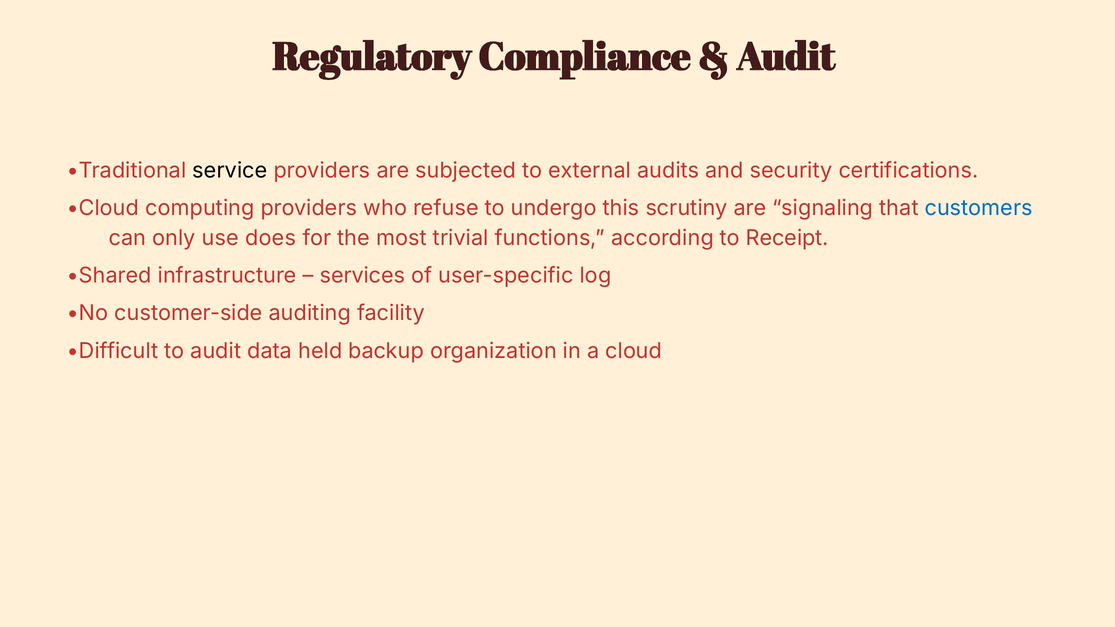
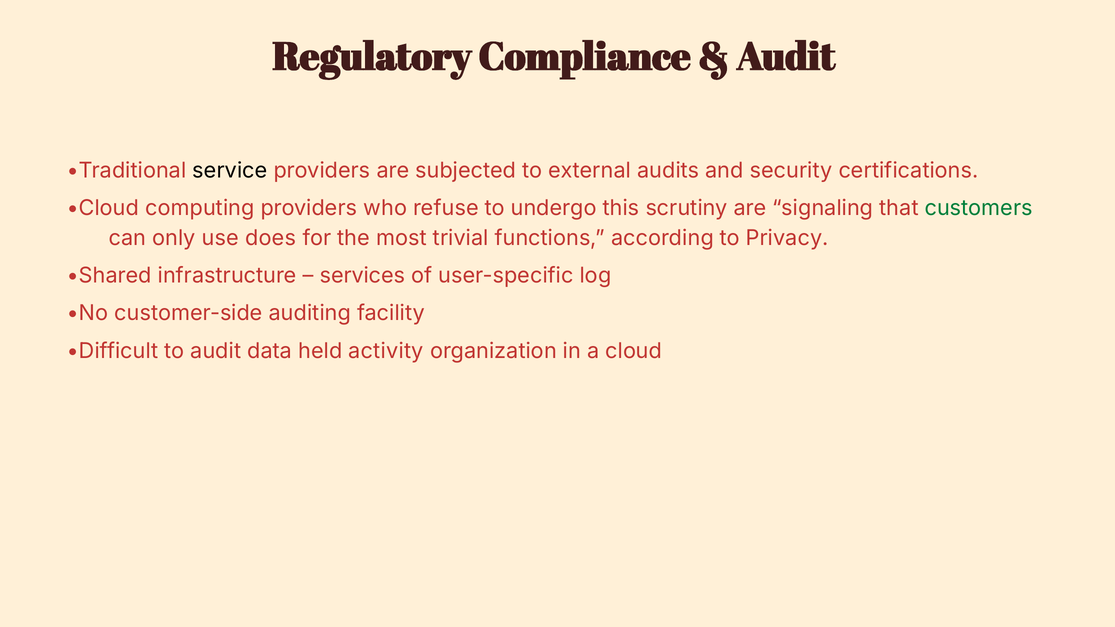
customers colour: blue -> green (979, 208)
Receipt: Receipt -> Privacy (787, 238)
backup: backup -> activity (386, 351)
